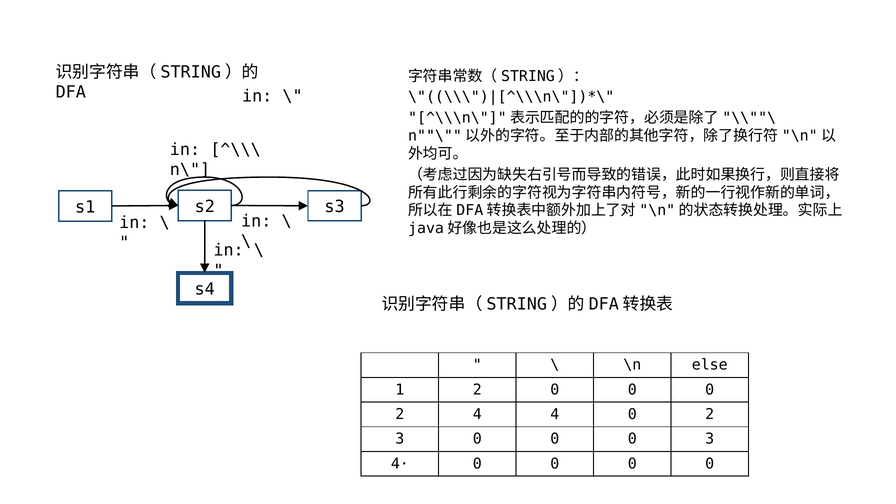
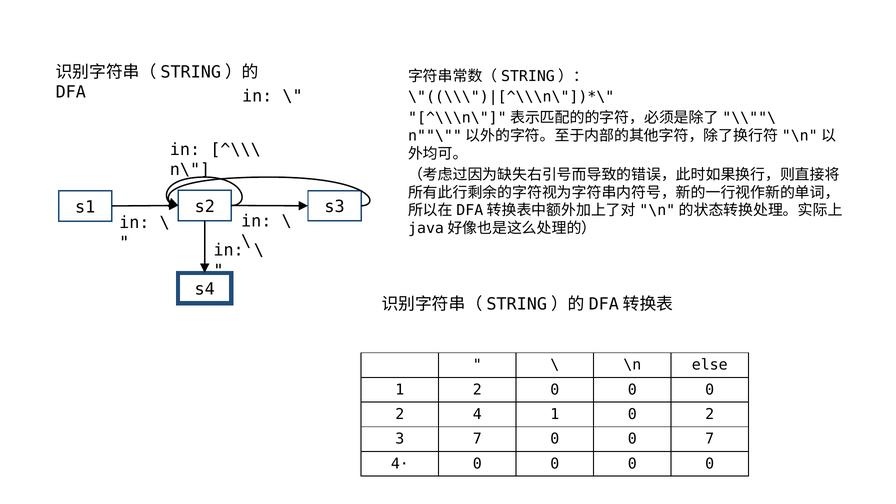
4 4: 4 -> 1 (555, 414)
3 0: 0 -> 7 (477, 439)
0 3: 3 -> 7 (710, 439)
